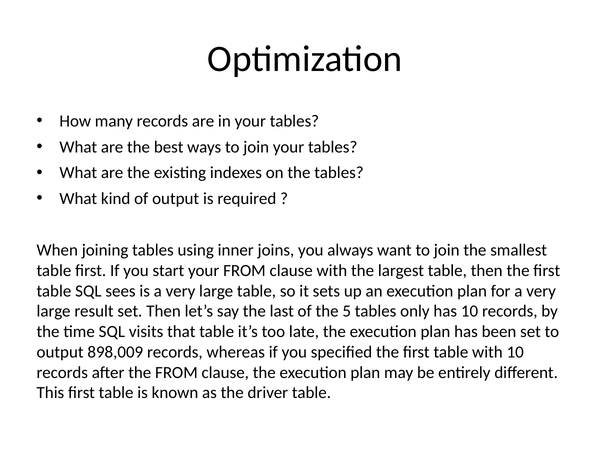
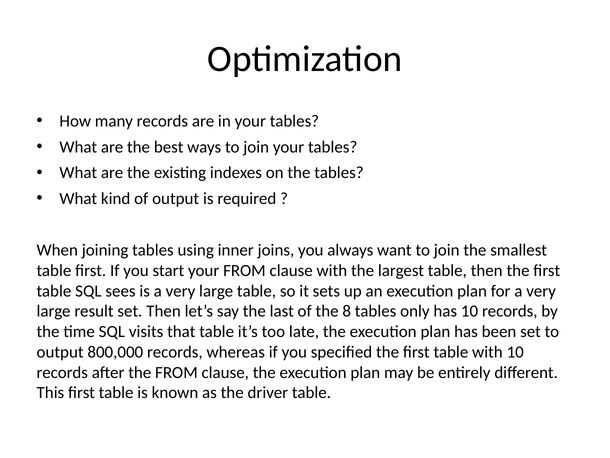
5: 5 -> 8 (347, 311)
898,009: 898,009 -> 800,000 (115, 352)
